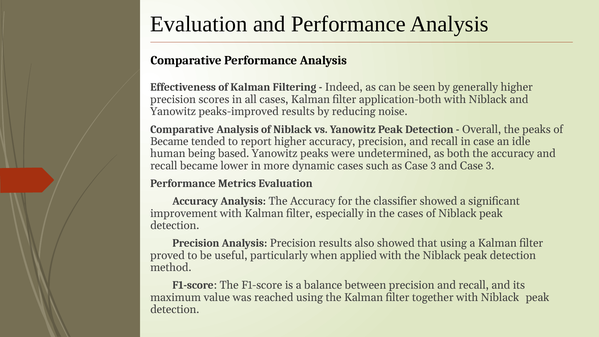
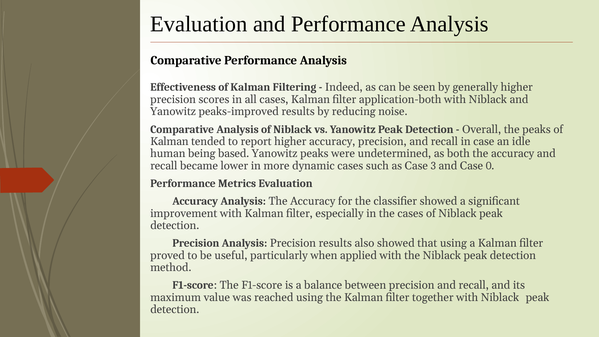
Became: Became -> Kalman (169, 141)
and Case 3: 3 -> 0 (489, 166)
